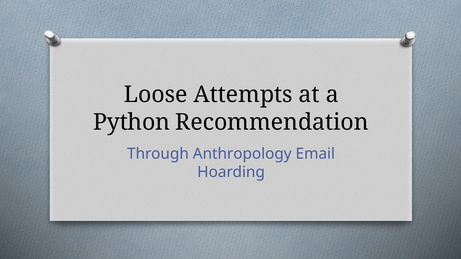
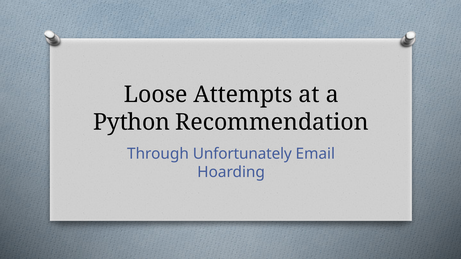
Anthropology: Anthropology -> Unfortunately (242, 154)
